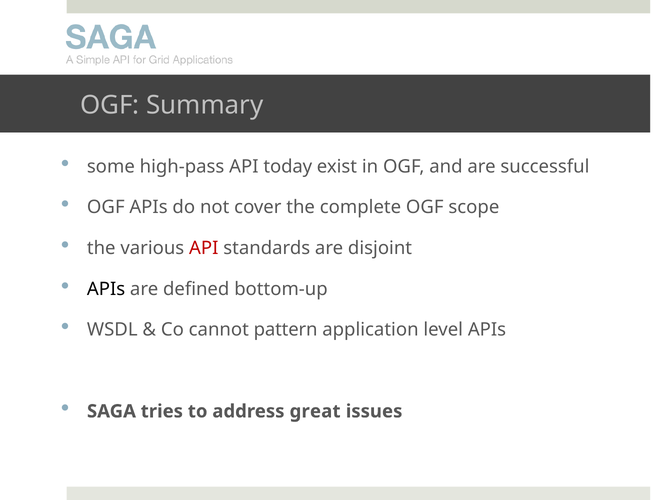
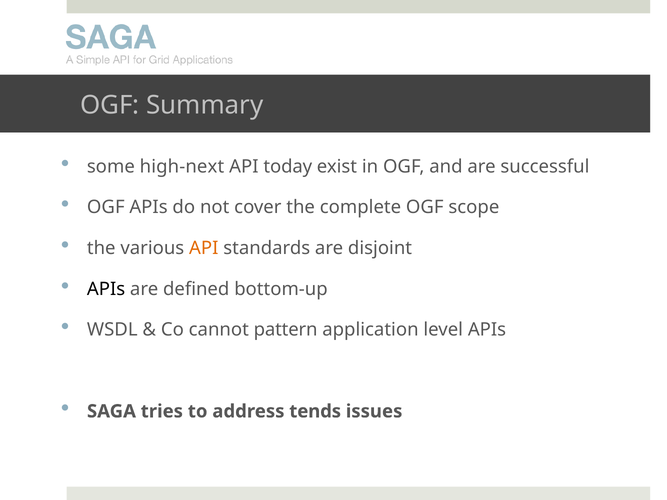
high-pass: high-pass -> high-next (182, 167)
API colour: red -> orange (204, 248)
great: great -> tends (315, 412)
